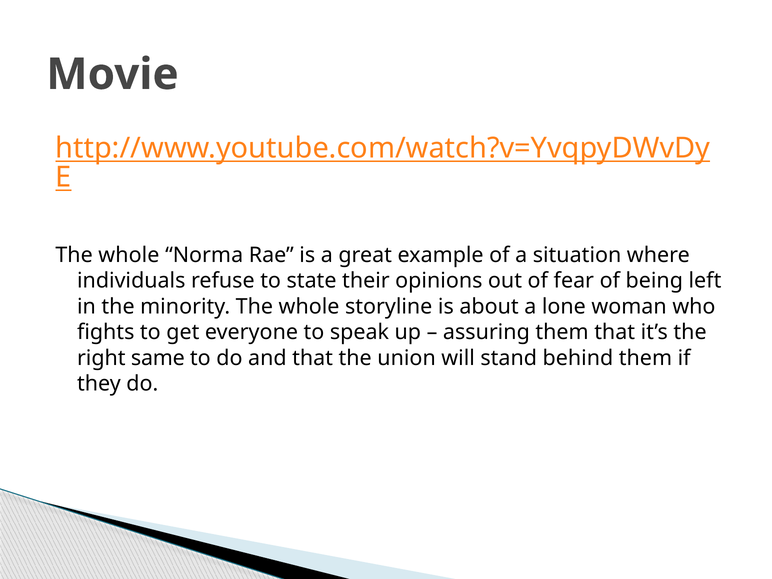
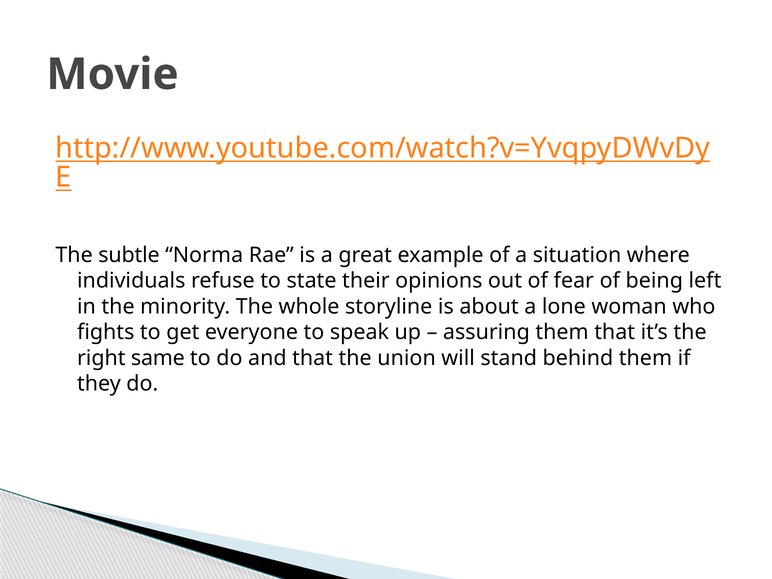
whole: whole -> subtle (129, 255)
